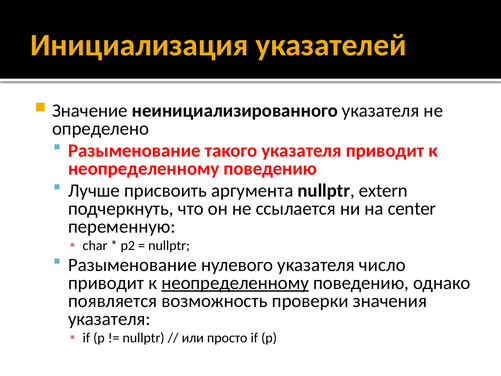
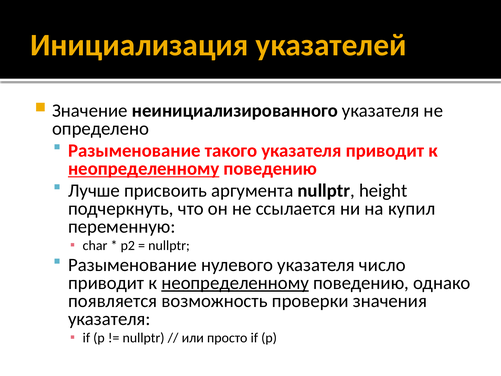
неопределенному underline: none -> present (144, 169)
extern: extern -> height (383, 191)
center: center -> купил (412, 209)
